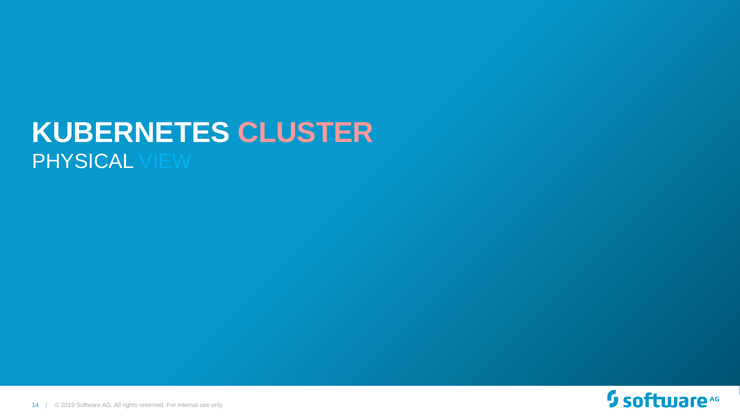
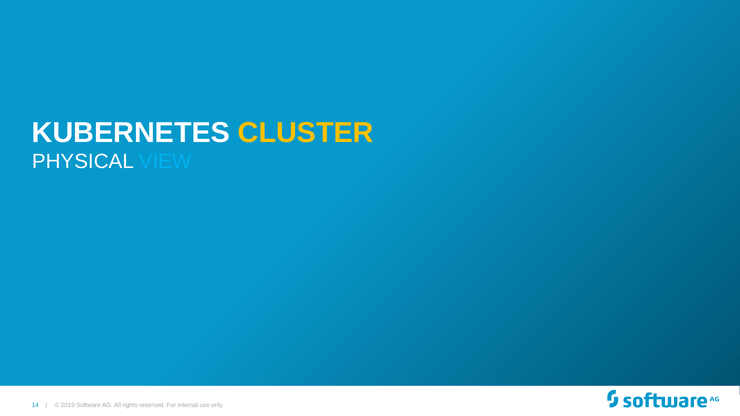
CLUSTER colour: pink -> yellow (306, 133)
